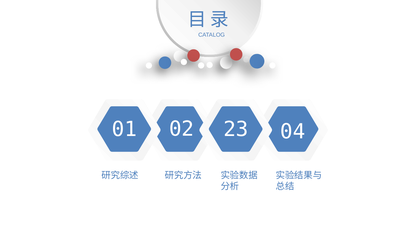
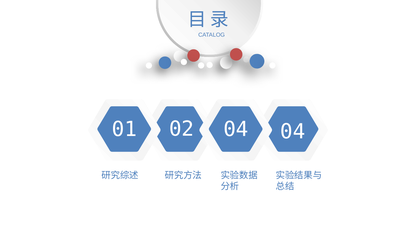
01 23: 23 -> 04 (236, 129)
